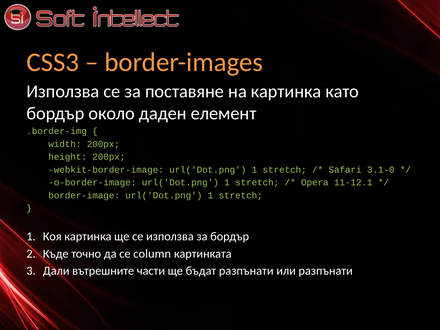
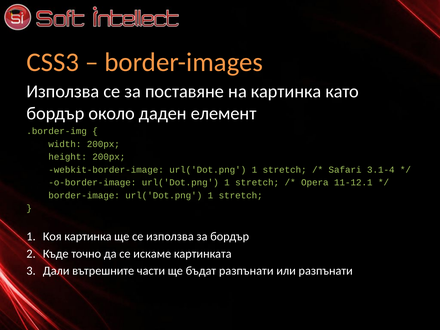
3.1-0: 3.1-0 -> 3.1-4 (381, 170)
column: column -> искаме (152, 254)
